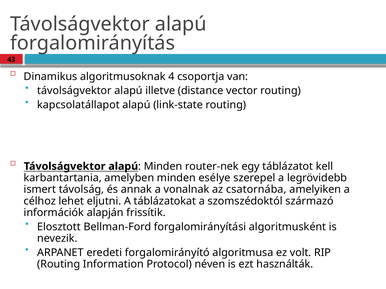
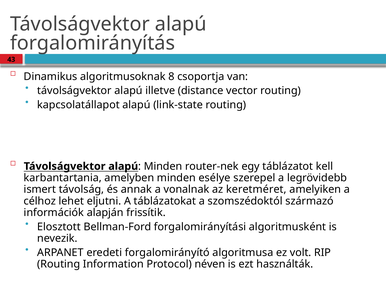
4: 4 -> 8 (171, 77)
csatornába: csatornába -> keretméret (256, 190)
